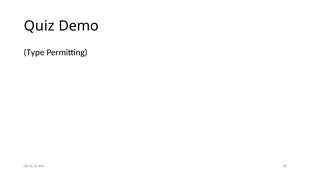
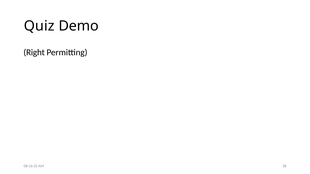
Type: Type -> Right (34, 52)
